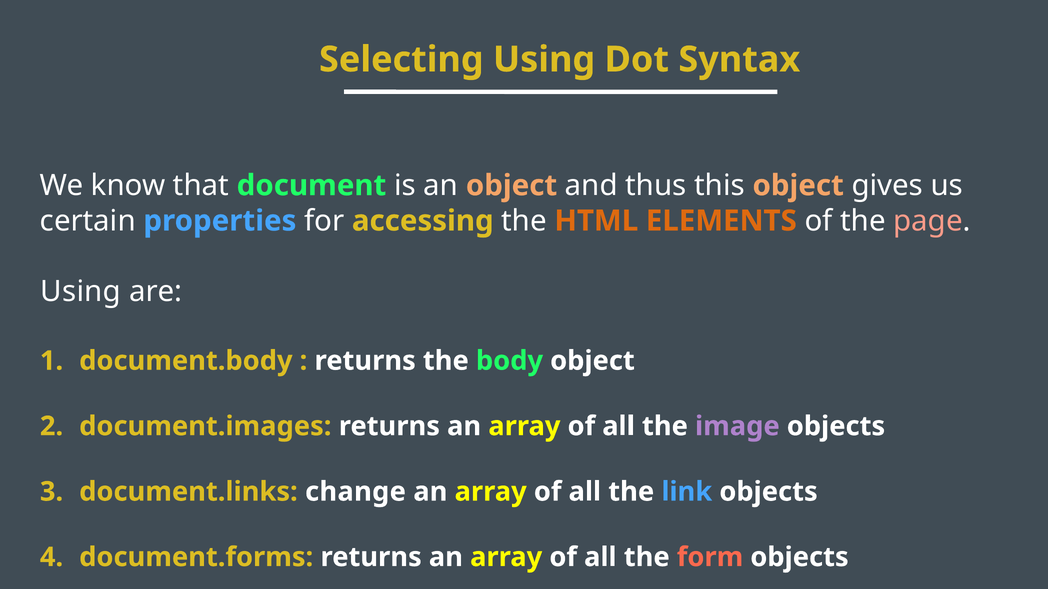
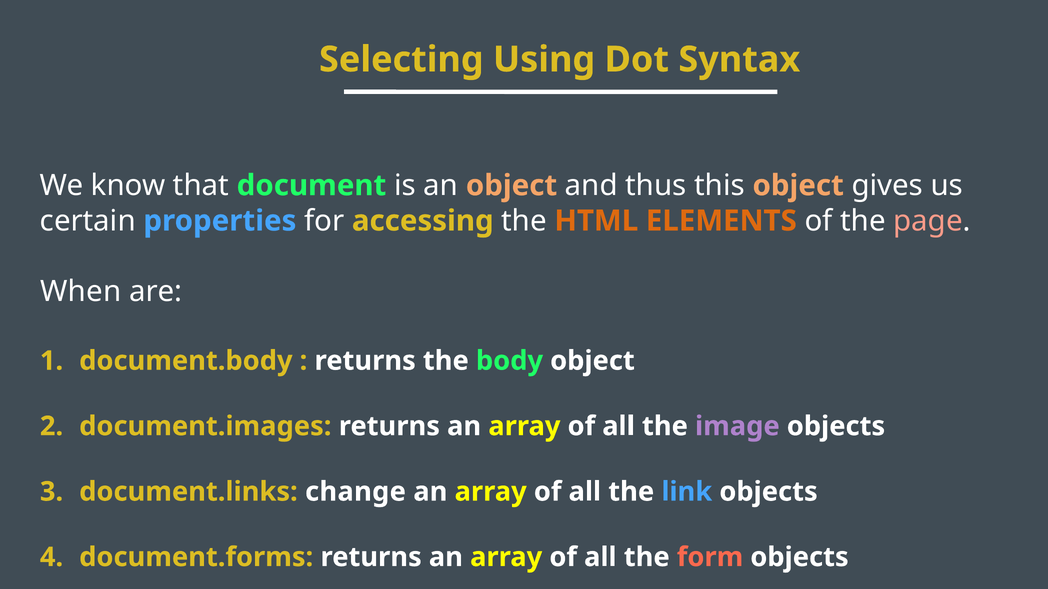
Using: Using -> When (81, 292)
